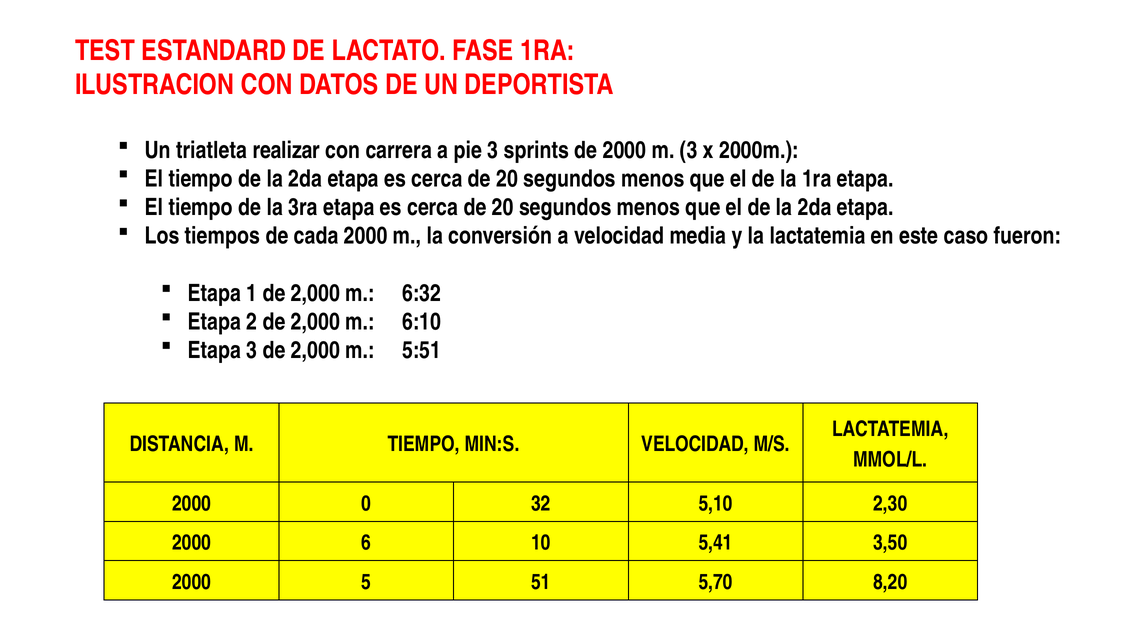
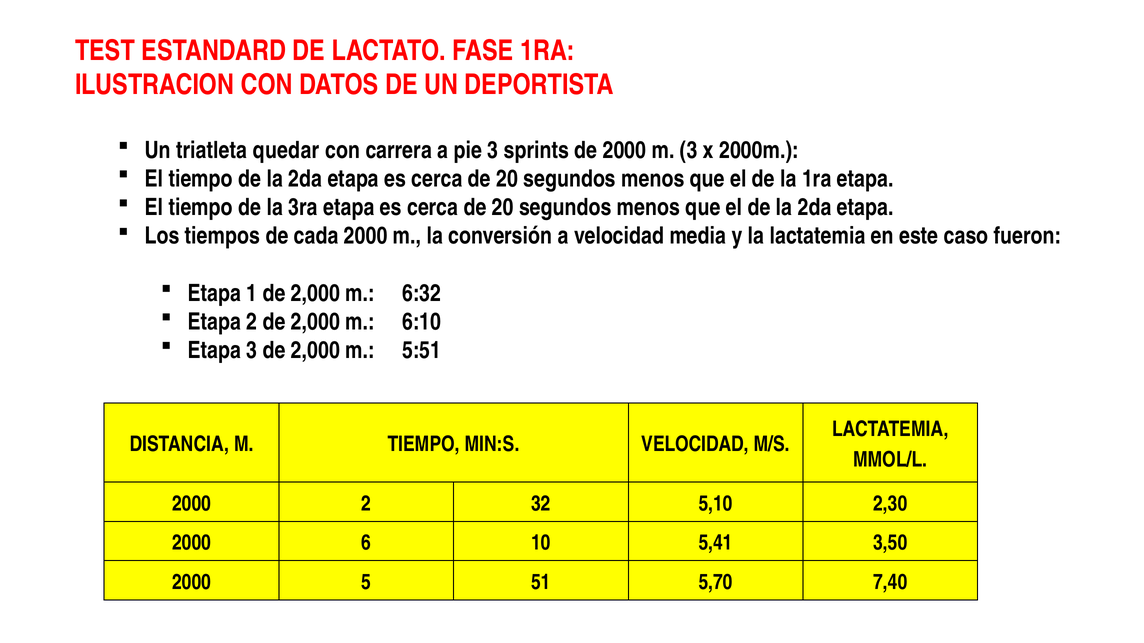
realizar: realizar -> quedar (286, 150)
2000 0: 0 -> 2 (366, 504)
8,20: 8,20 -> 7,40 (890, 583)
